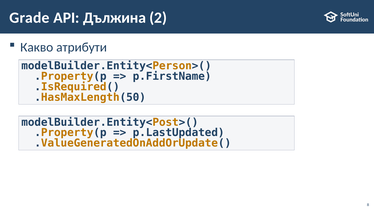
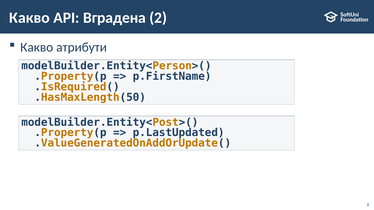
Grade: Grade -> Какво (29, 18)
Дължина: Дължина -> Вградена (115, 18)
